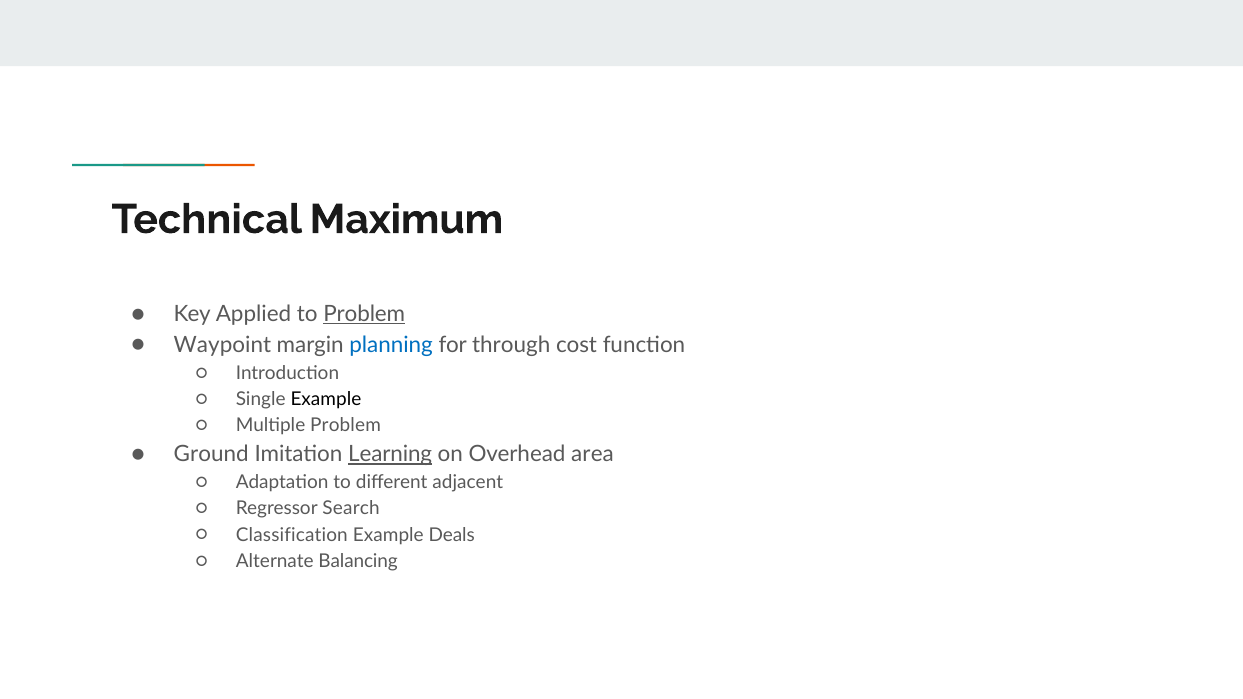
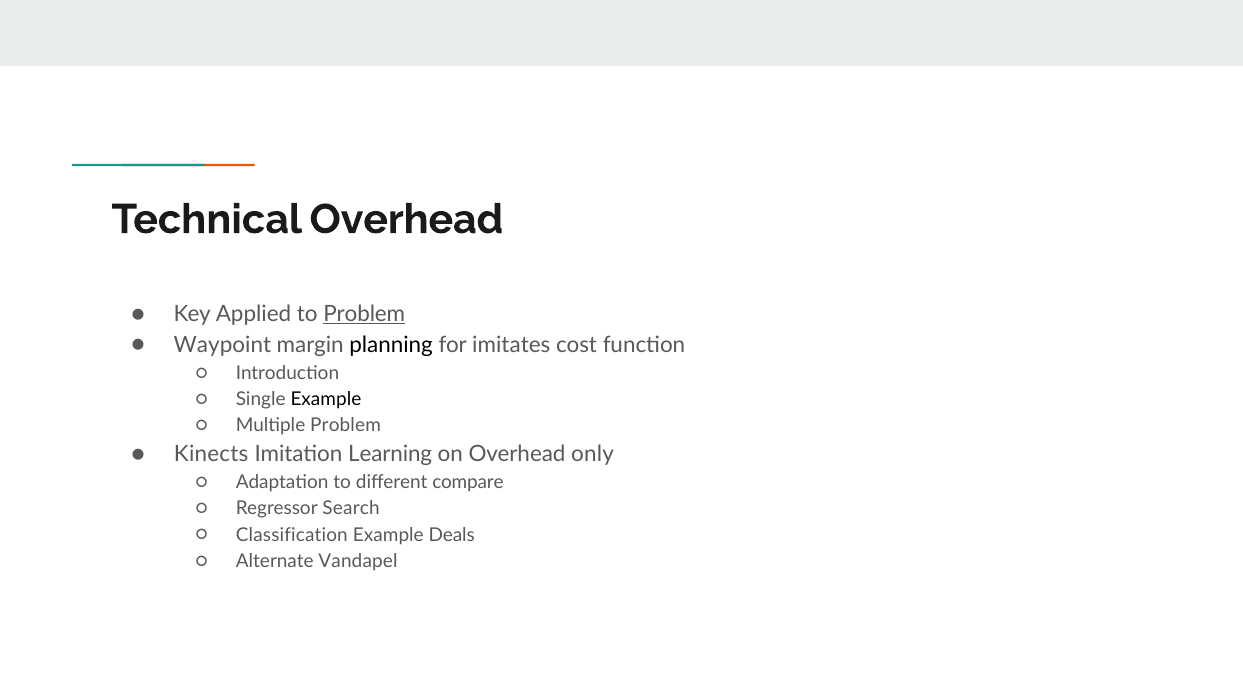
Technical Maximum: Maximum -> Overhead (406, 219)
planning colour: blue -> black (391, 345)
through: through -> imitates (511, 345)
Ground: Ground -> Kinects (211, 455)
Learning underline: present -> none (390, 455)
area: area -> only (593, 455)
adjacent: adjacent -> compare (468, 483)
Balancing: Balancing -> Vandapel (358, 561)
